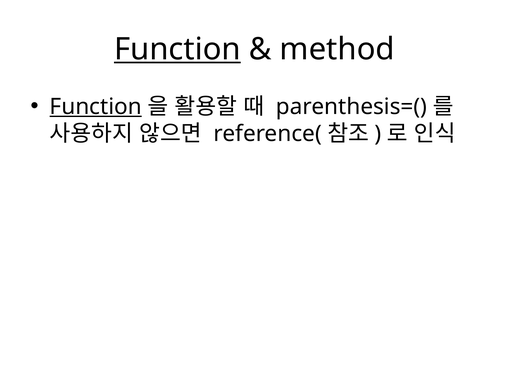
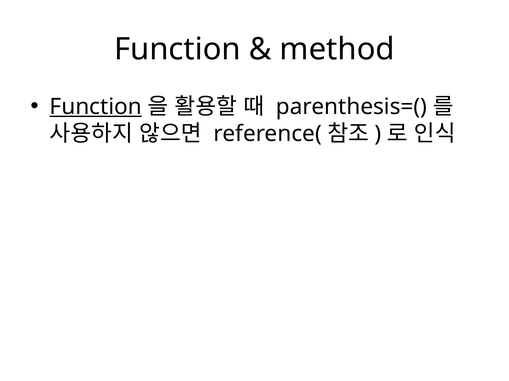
Function underline: present -> none (177, 49)
